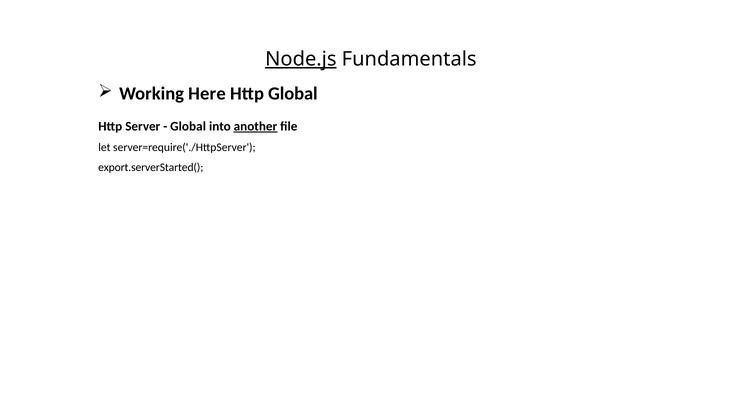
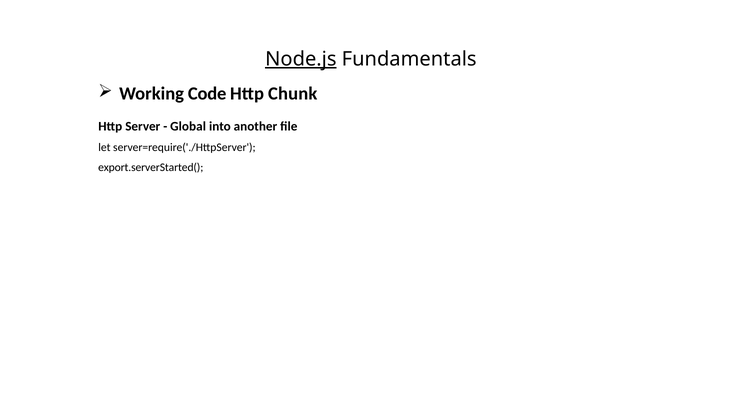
Here: Here -> Code (207, 94)
Http Global: Global -> Chunk (293, 94)
another underline: present -> none (255, 126)
